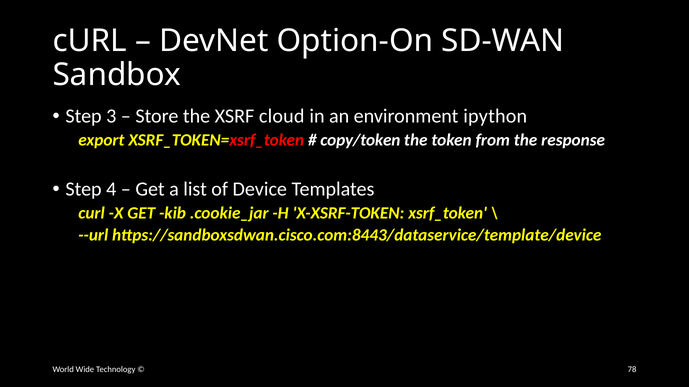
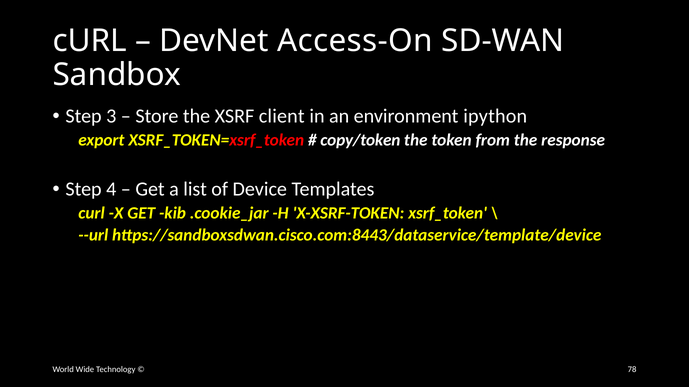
Option-On: Option-On -> Access-On (355, 41)
cloud: cloud -> client (282, 116)
